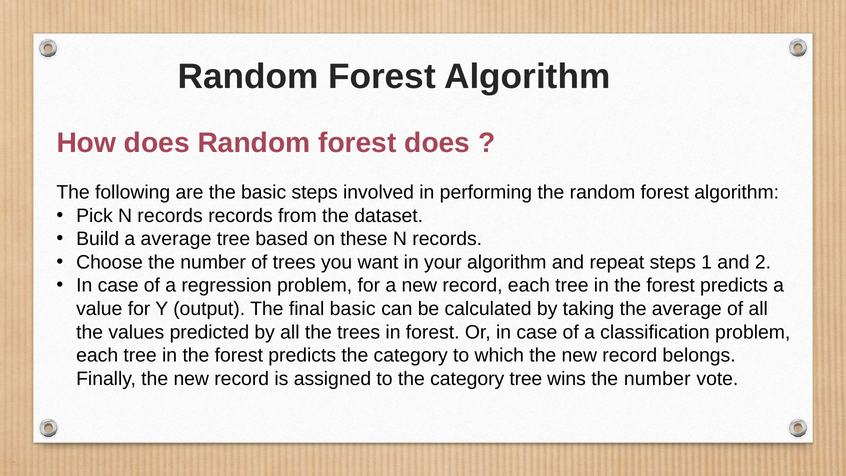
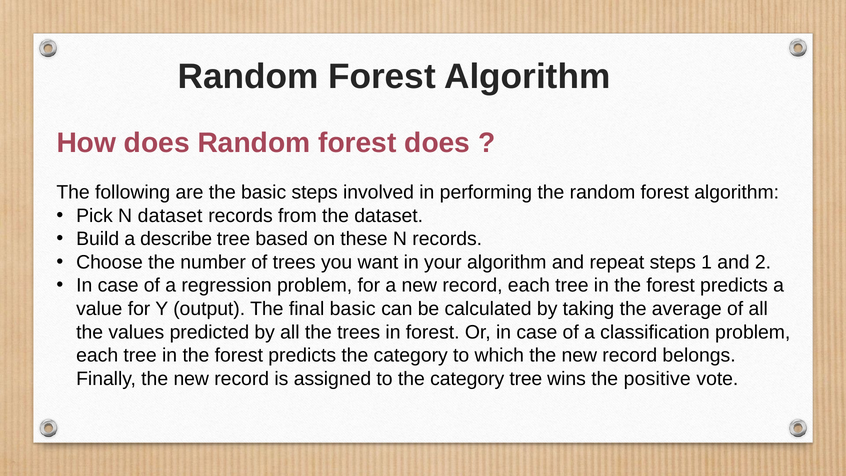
Pick N records: records -> dataset (170, 216)
a average: average -> describe (176, 239)
wins the number: number -> positive (657, 379)
